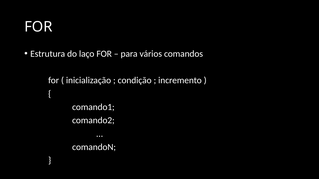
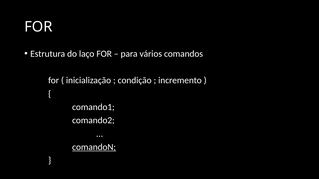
comandoN underline: none -> present (94, 147)
